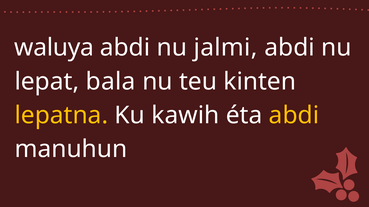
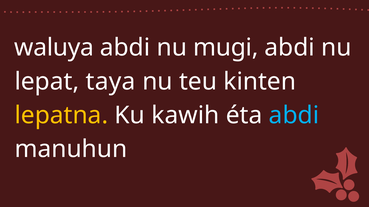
jalmi: jalmi -> mugi (226, 48)
bala: bala -> taya (111, 82)
abdi colour: yellow -> light blue (294, 116)
